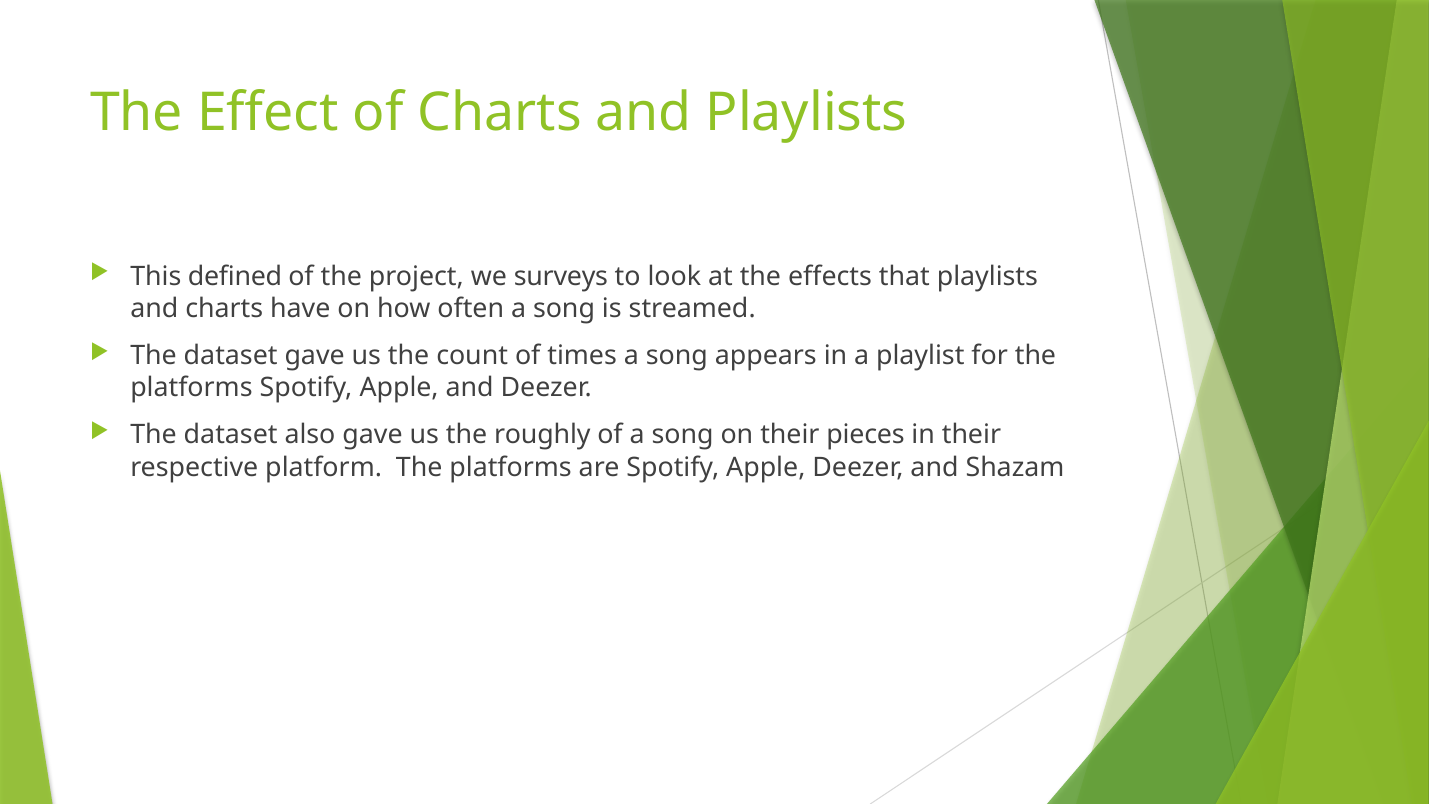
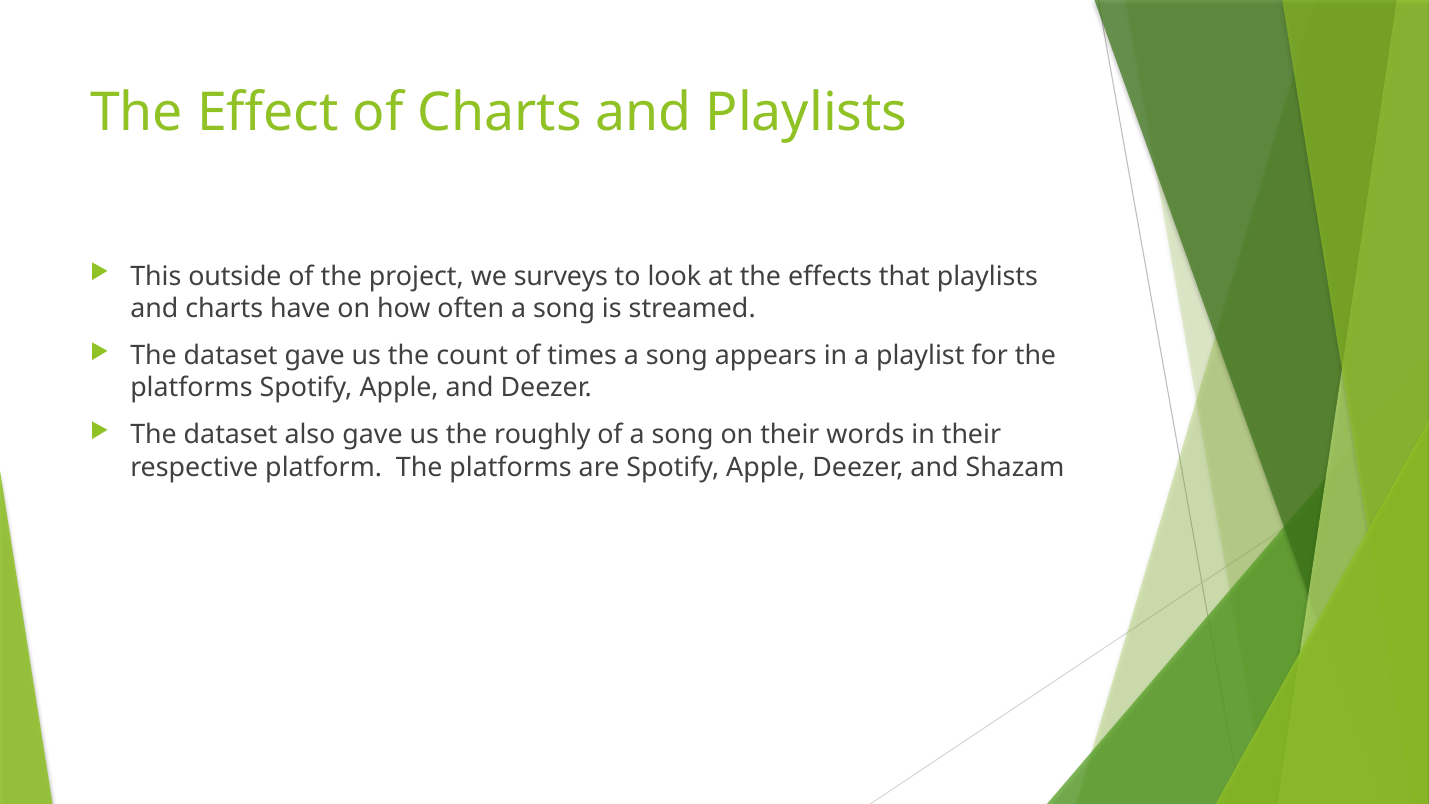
defined: defined -> outside (235, 277)
pieces: pieces -> words (865, 435)
